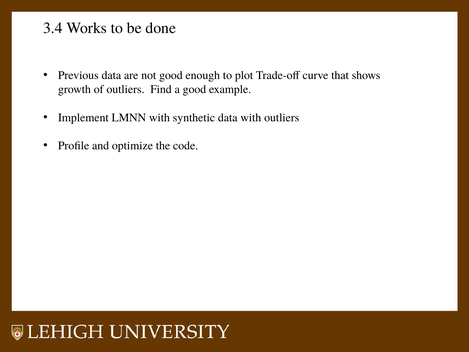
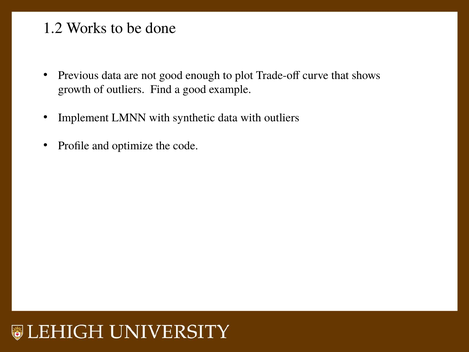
3.4: 3.4 -> 1.2 (53, 28)
